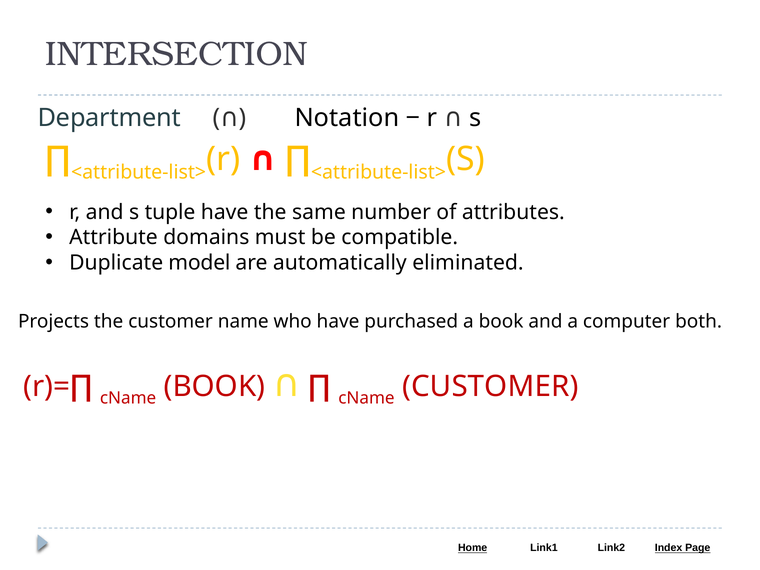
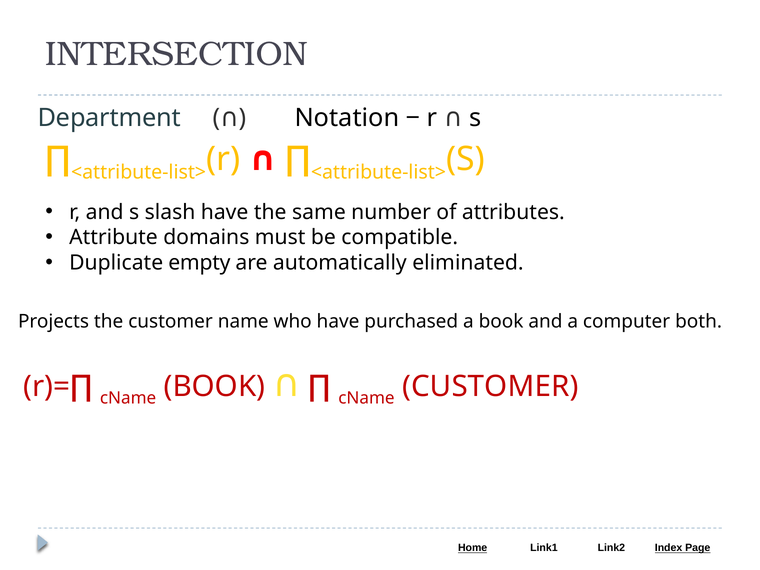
tuple: tuple -> slash (170, 212)
model: model -> empty (199, 263)
